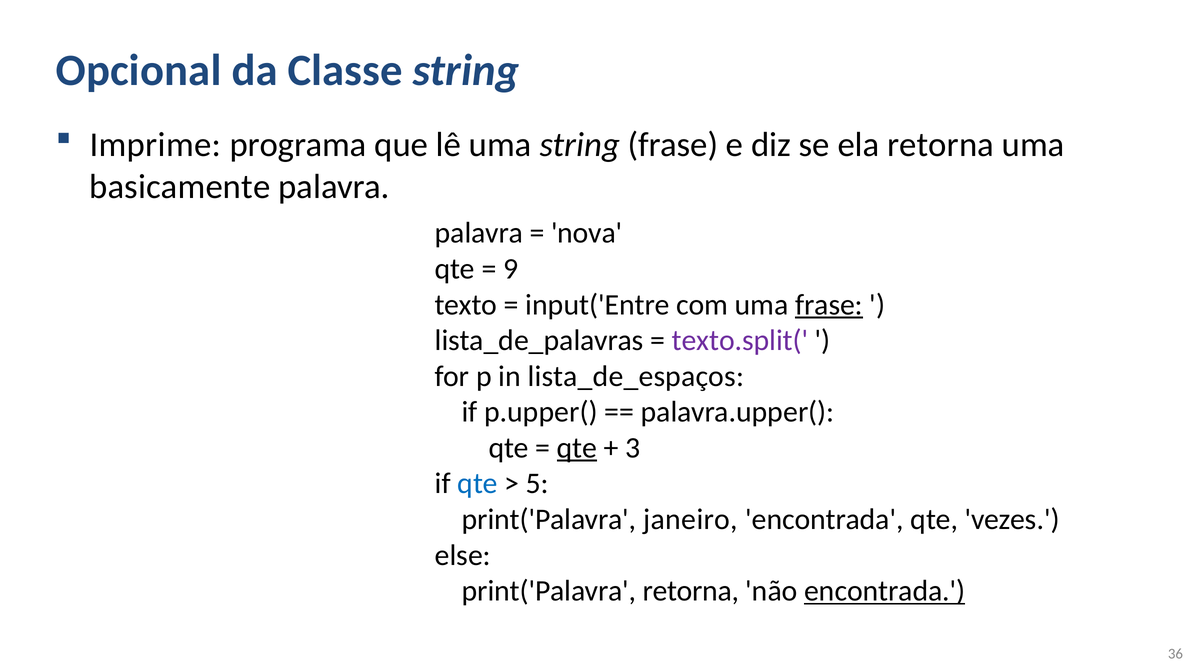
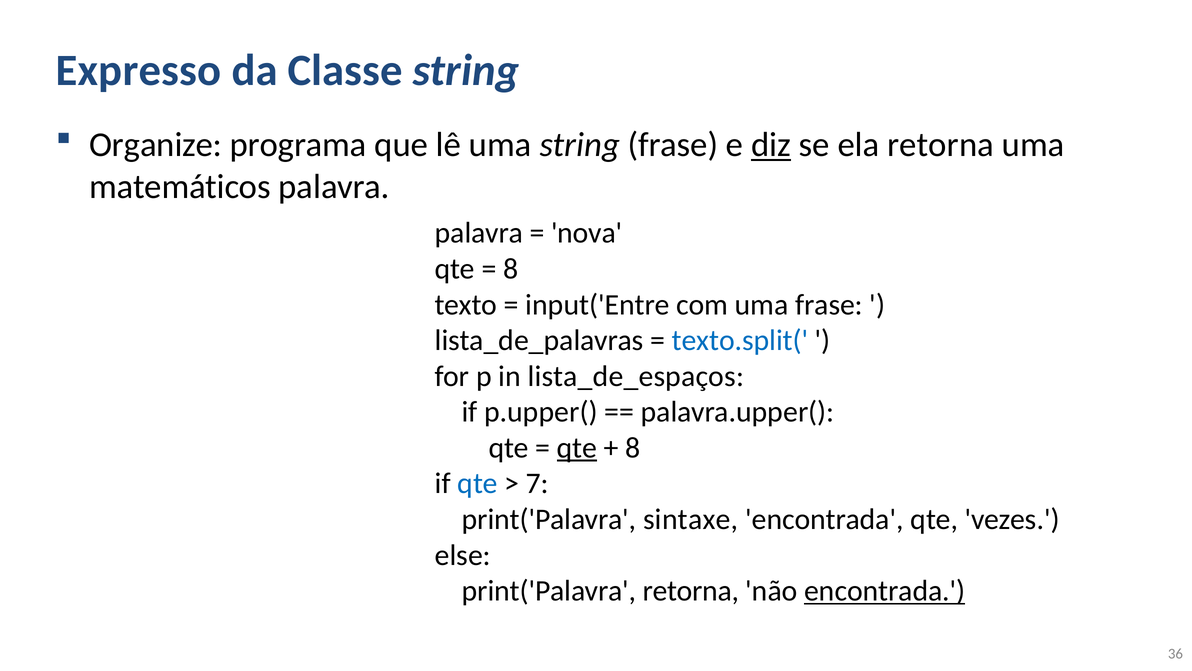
Opcional: Opcional -> Expresso (139, 70)
Imprime: Imprime -> Organize (156, 145)
diz underline: none -> present (771, 145)
basicamente: basicamente -> matemáticos (180, 187)
9: 9 -> 8 (511, 269)
frase underline: present -> none (829, 304)
texto.split( colour: purple -> blue (740, 340)
3: 3 -> 8 (633, 447)
5: 5 -> 7 (537, 483)
janeiro: janeiro -> sintaxe (691, 519)
